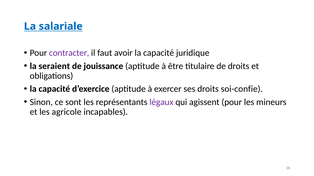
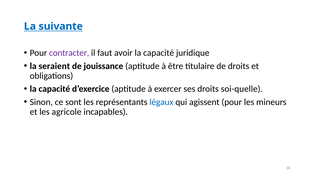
salariale: salariale -> suivante (61, 26)
soi-confie: soi-confie -> soi-quelle (242, 89)
légaux colour: purple -> blue (161, 102)
